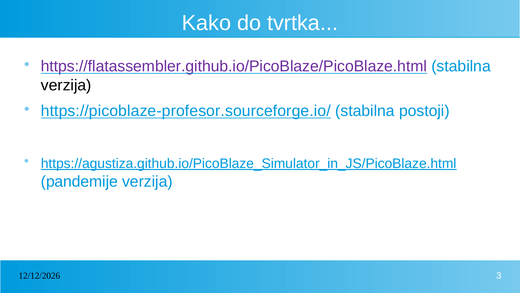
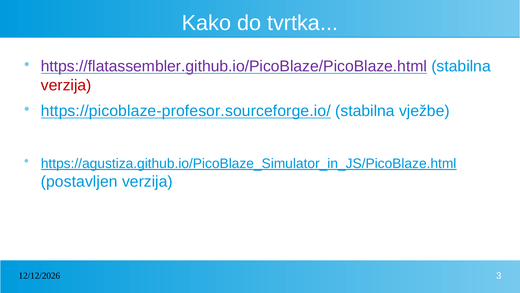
verzija colour: black -> red (66, 85)
postoji: postoji -> vježbe (424, 111)
pandemije: pandemije -> postavljen (79, 181)
